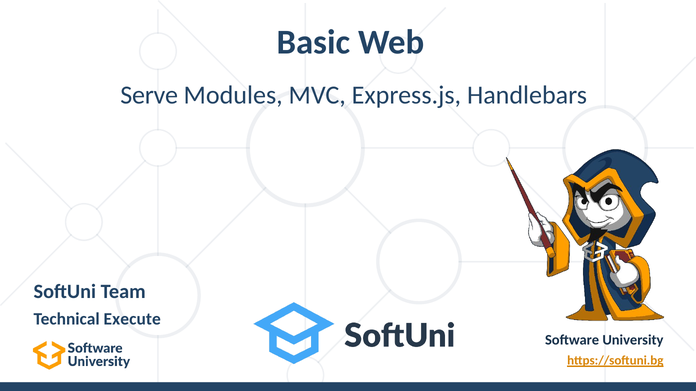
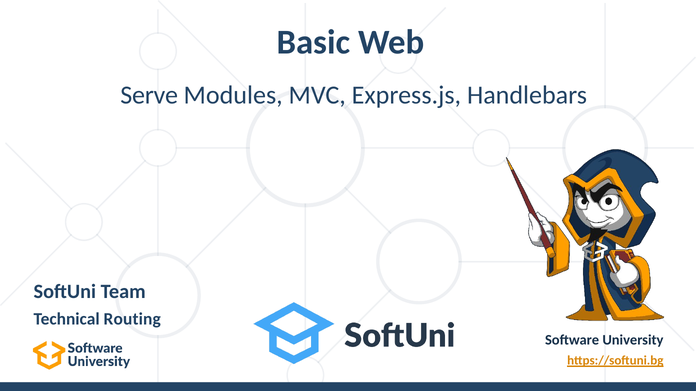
Execute: Execute -> Routing (132, 319)
